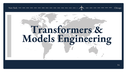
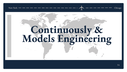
Transformers: Transformers -> Continuously (61, 29)
